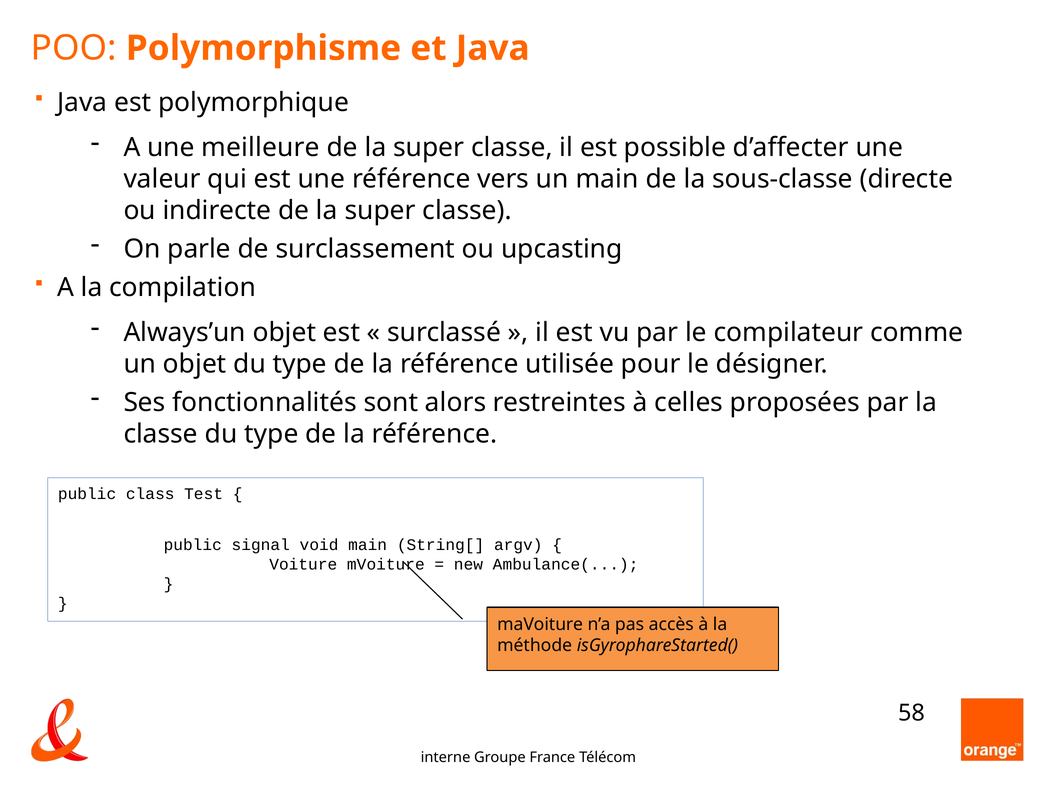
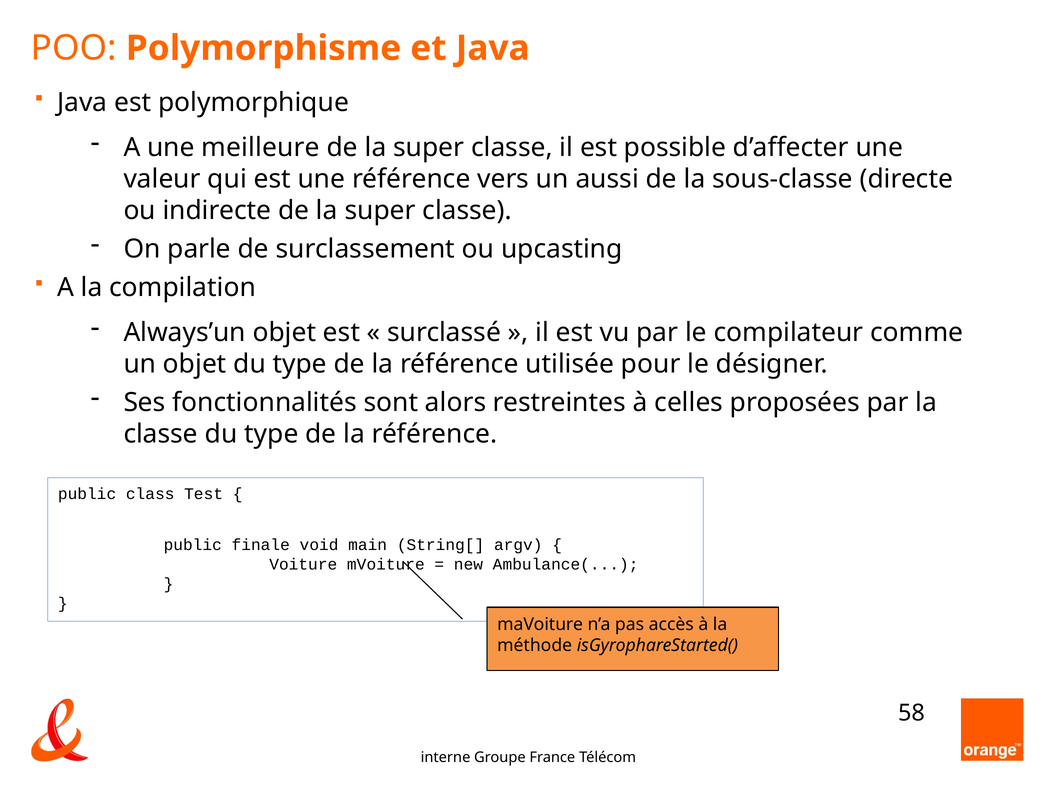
un main: main -> aussi (607, 179)
signal: signal -> finale (261, 545)
